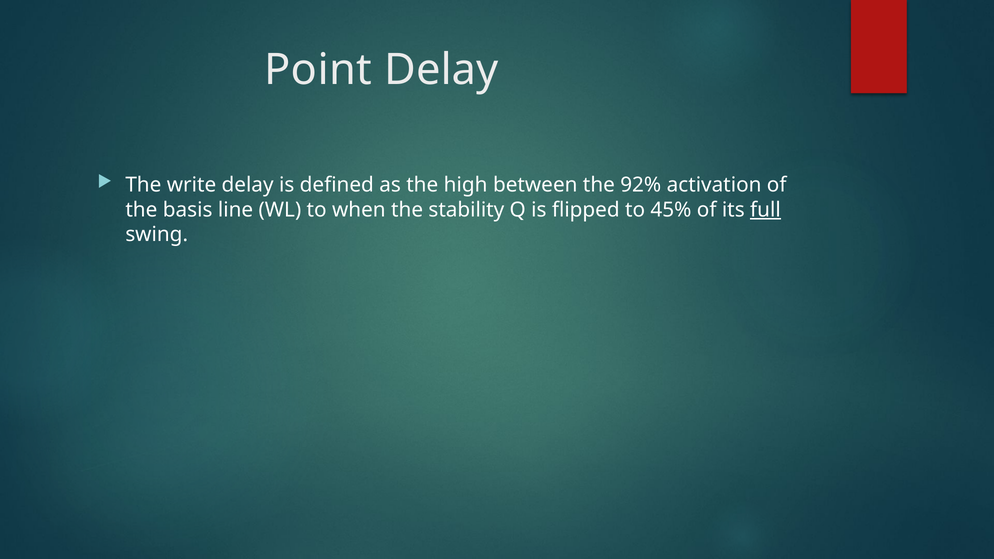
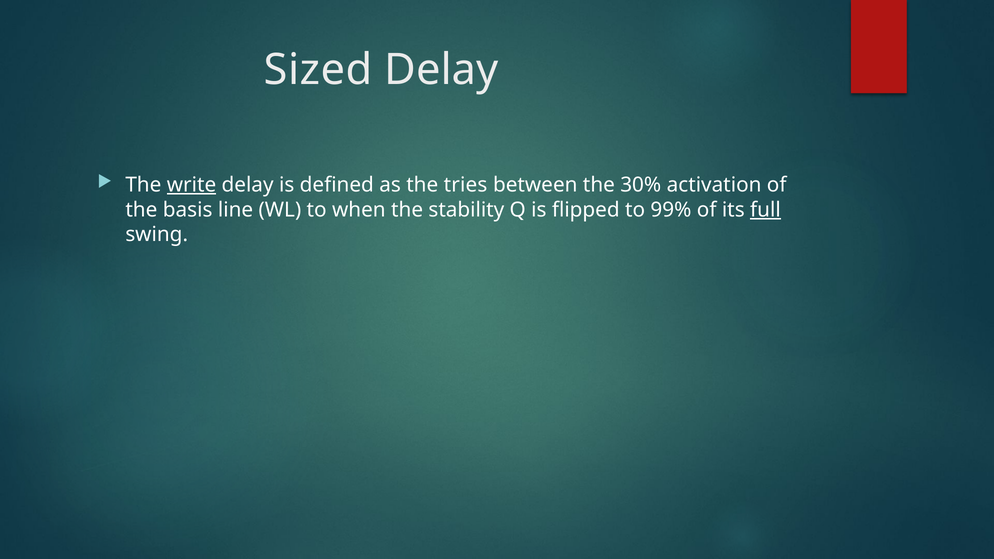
Point: Point -> Sized (318, 70)
write underline: none -> present (191, 185)
high: high -> tries (466, 185)
92%: 92% -> 30% (641, 185)
45%: 45% -> 99% (671, 210)
